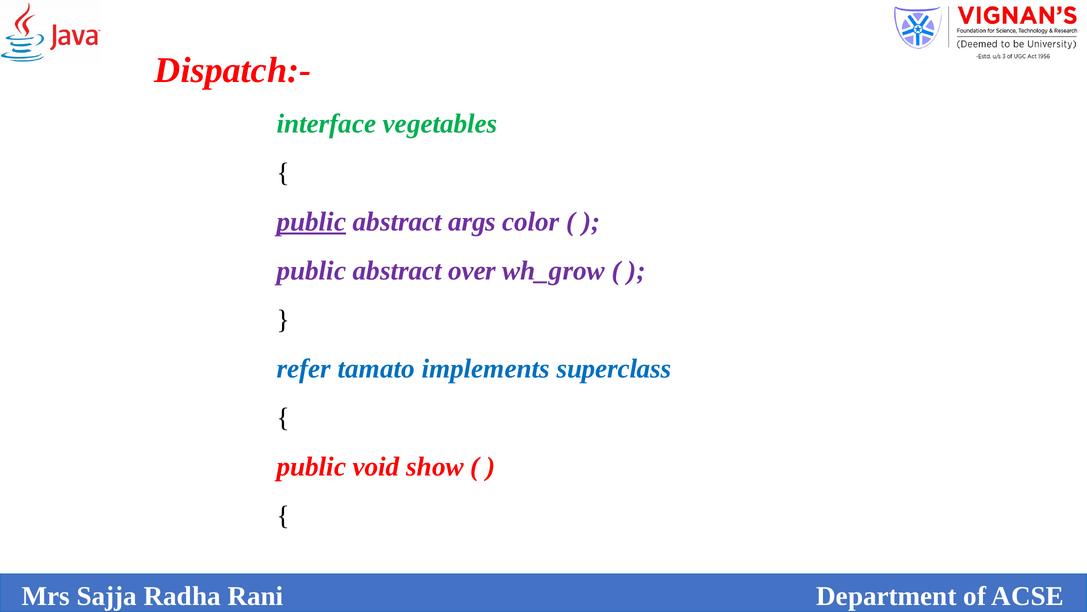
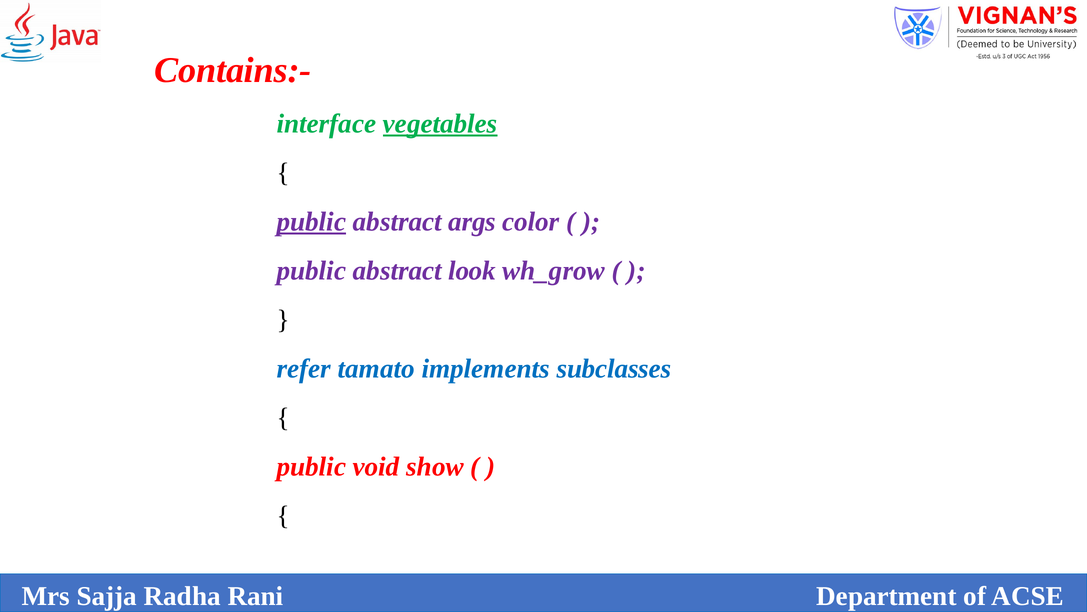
Dispatch:-: Dispatch:- -> Contains:- (233, 70)
vegetables underline: none -> present (440, 124)
over: over -> look (472, 270)
superclass: superclass -> subclasses (614, 368)
